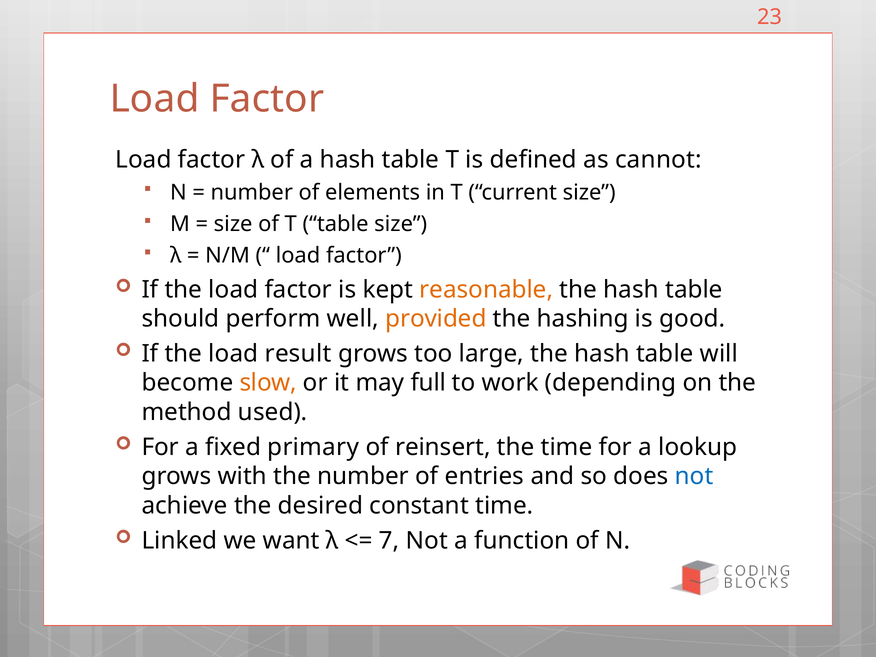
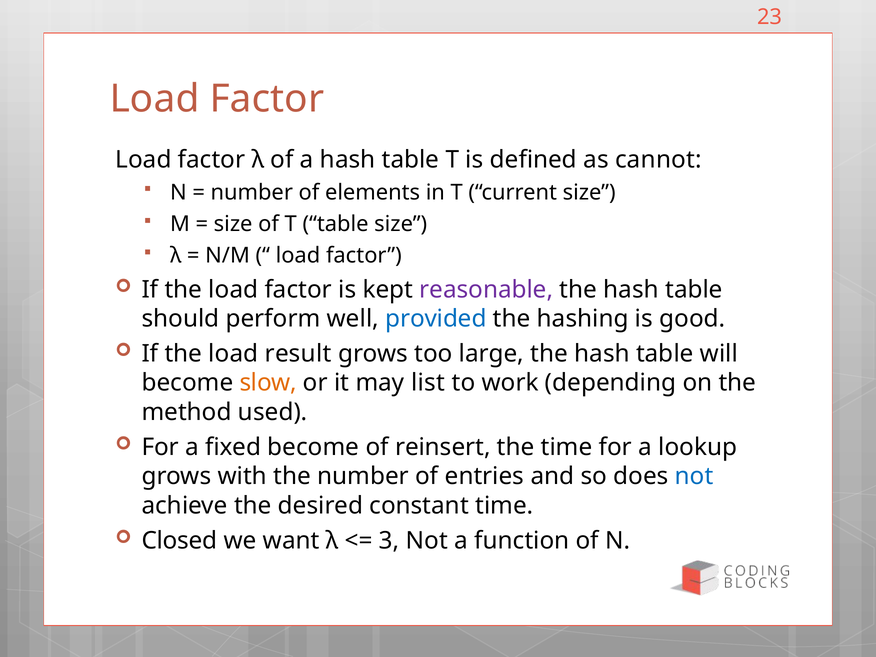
reasonable colour: orange -> purple (486, 289)
provided colour: orange -> blue (436, 319)
full: full -> list (428, 383)
fixed primary: primary -> become (313, 447)
Linked: Linked -> Closed (180, 541)
7: 7 -> 3 (389, 541)
